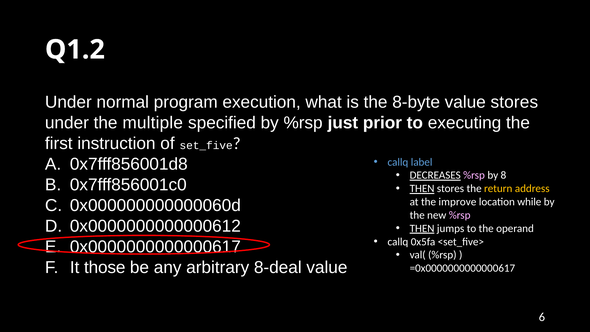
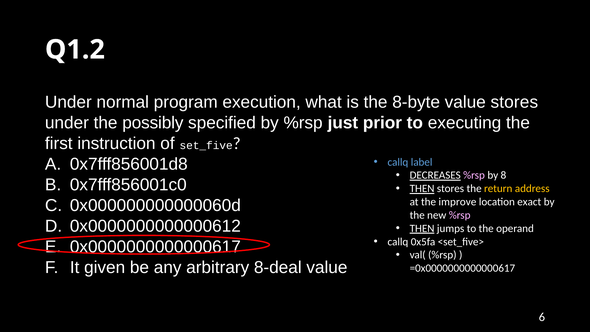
multiple: multiple -> possibly (153, 123)
while: while -> exact (529, 202)
those: those -> given (105, 267)
